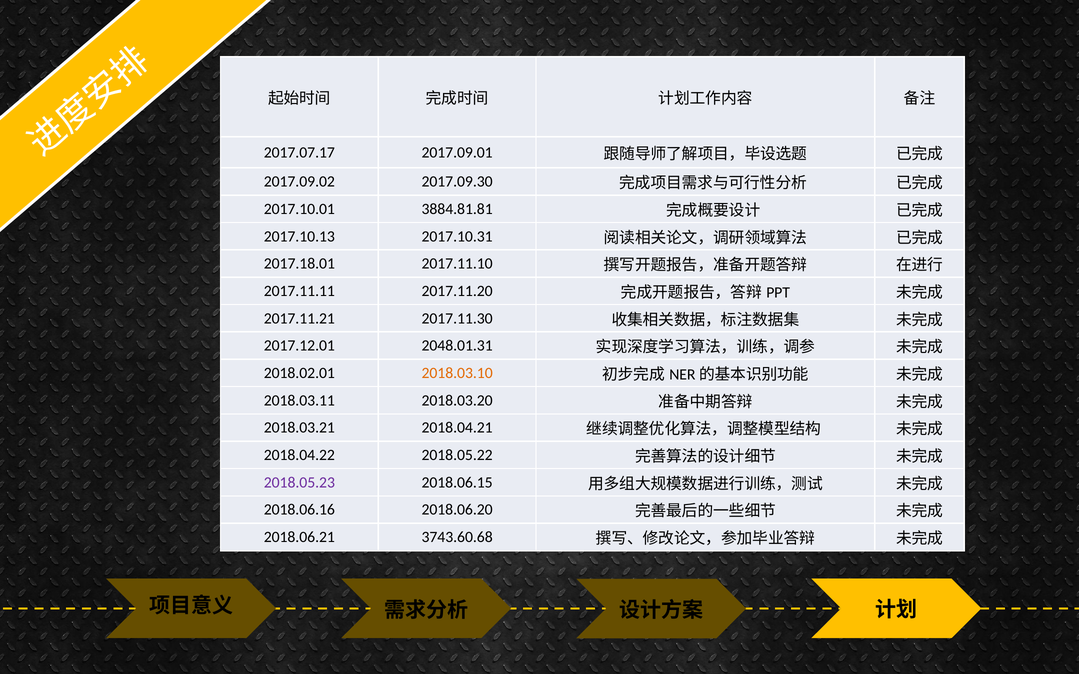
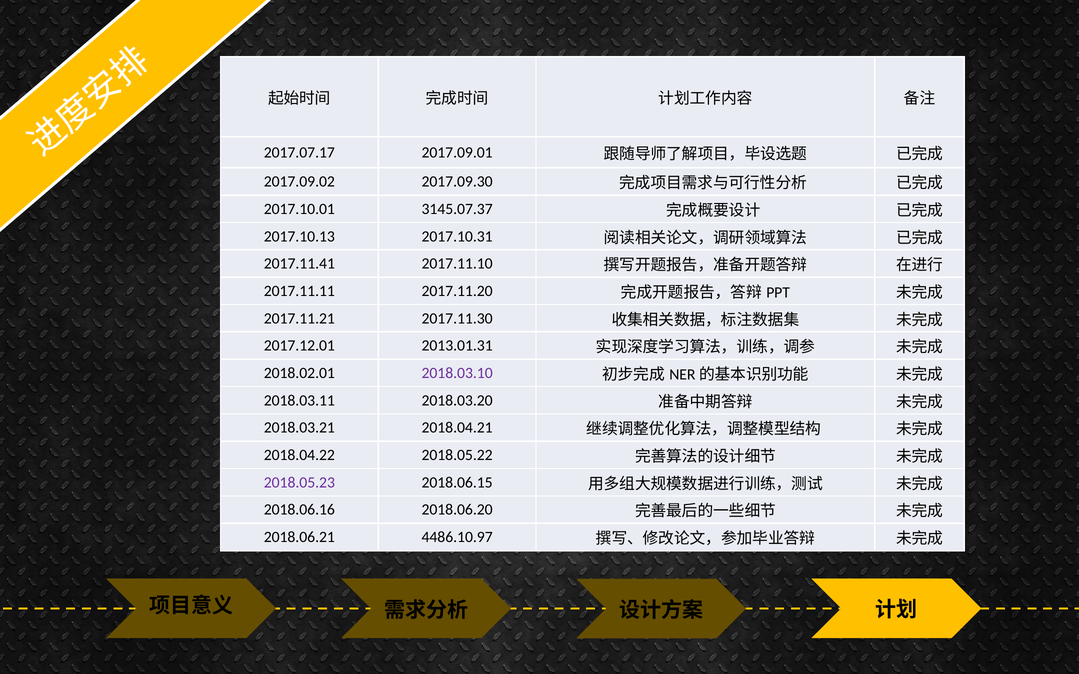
3884.81.81: 3884.81.81 -> 3145.07.37 (457, 209)
2017.18.01: 2017.18.01 -> 2017.11.41 (299, 264)
2048.01.31: 2048.01.31 -> 2013.01.31 (457, 346)
2018.03.10 colour: orange -> purple (457, 373)
3743.60.68: 3743.60.68 -> 4486.10.97 (457, 537)
